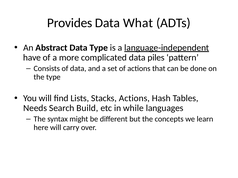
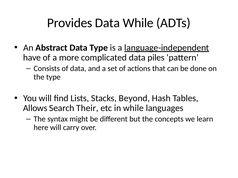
Data What: What -> While (138, 23)
Stacks Actions: Actions -> Beyond (134, 98)
Needs: Needs -> Allows (35, 108)
Build: Build -> Their (87, 108)
